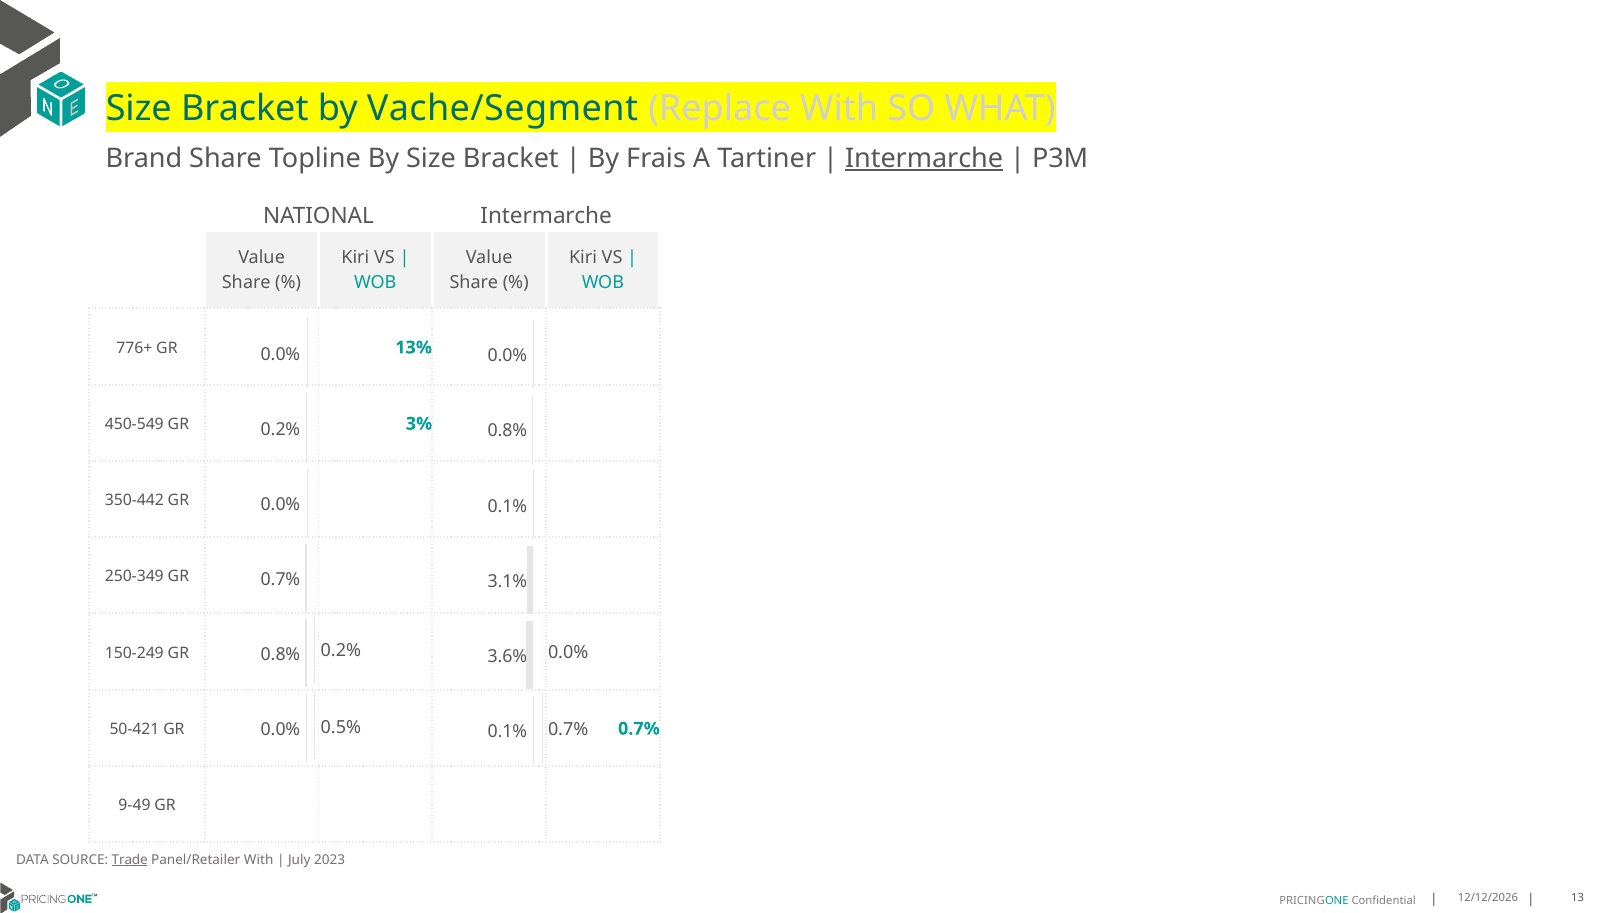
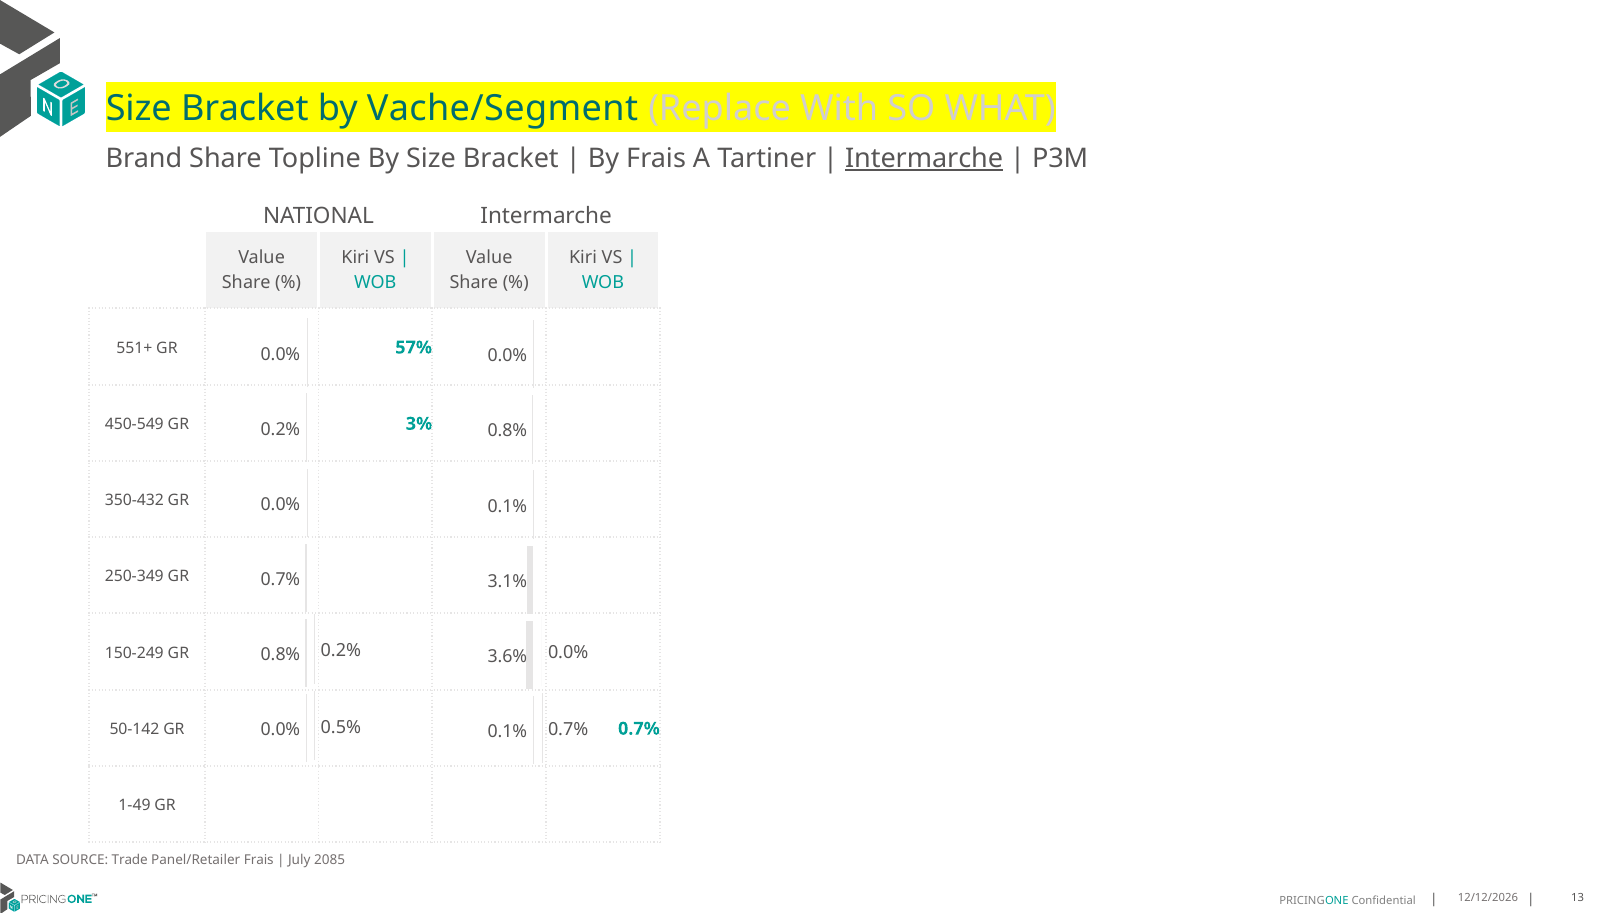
776+: 776+ -> 551+ (134, 348)
13%: 13% -> 57% (414, 348)
350-442: 350-442 -> 350-432 (134, 501)
50-421: 50-421 -> 50-142 (134, 730)
9-49: 9-49 -> 1-49 (135, 806)
Trade underline: present -> none (130, 860)
Panel/Retailer With: With -> Frais (259, 860)
2023: 2023 -> 2085 (330, 860)
